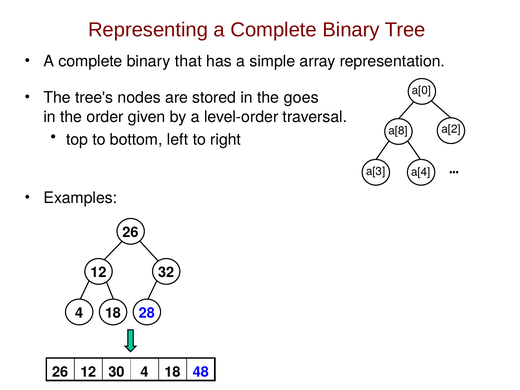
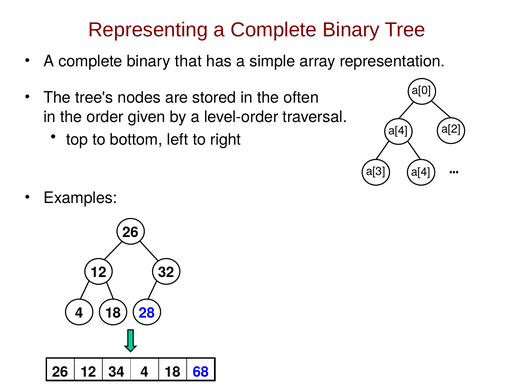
goes: goes -> often (301, 98)
a[8: a[8 -> a[4 (398, 131)
30: 30 -> 34 (116, 372)
48: 48 -> 68 (201, 372)
